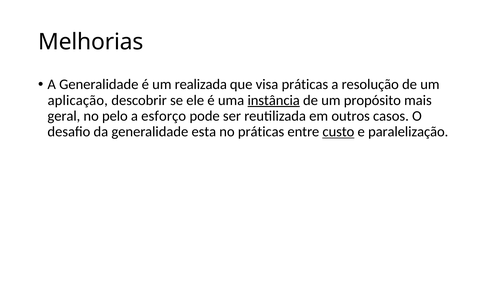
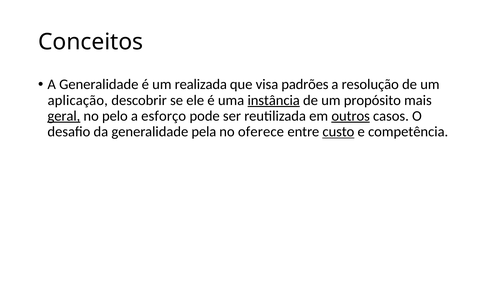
Melhorias: Melhorias -> Conceitos (91, 42)
visa práticas: práticas -> padrões (305, 85)
geral underline: none -> present (64, 116)
outros underline: none -> present (351, 116)
esta: esta -> pela (204, 132)
no práticas: práticas -> oferece (261, 132)
paralelização: paralelização -> competência (408, 132)
